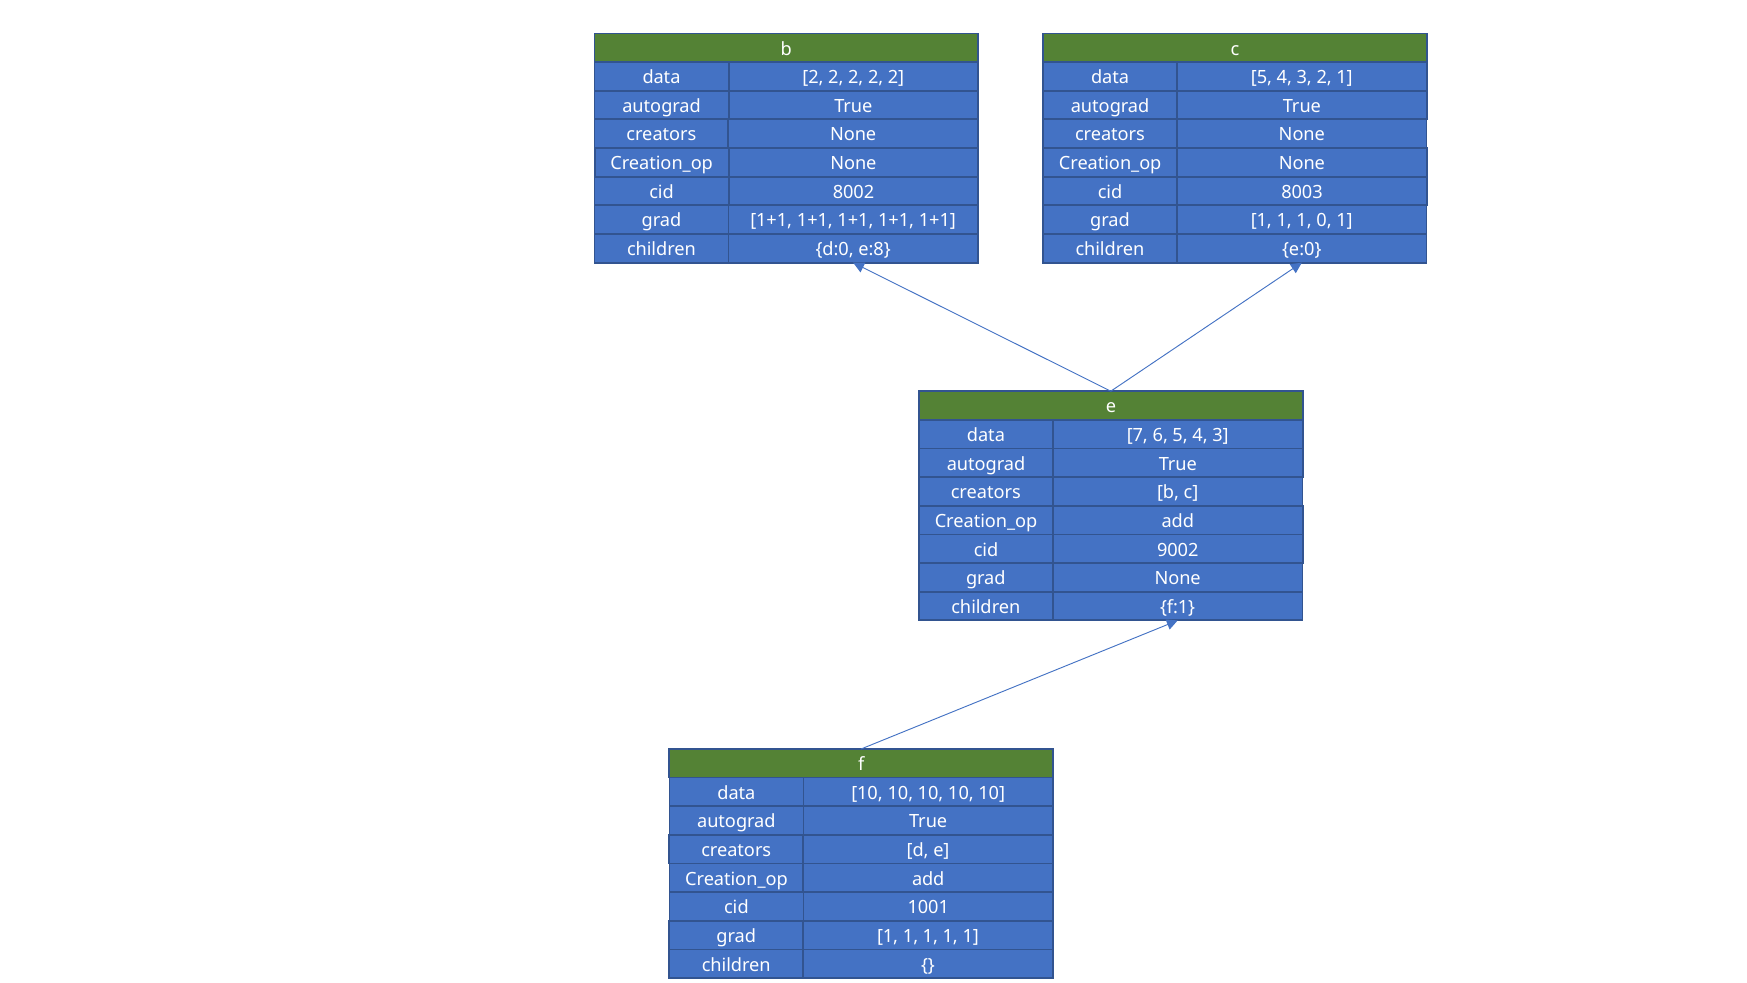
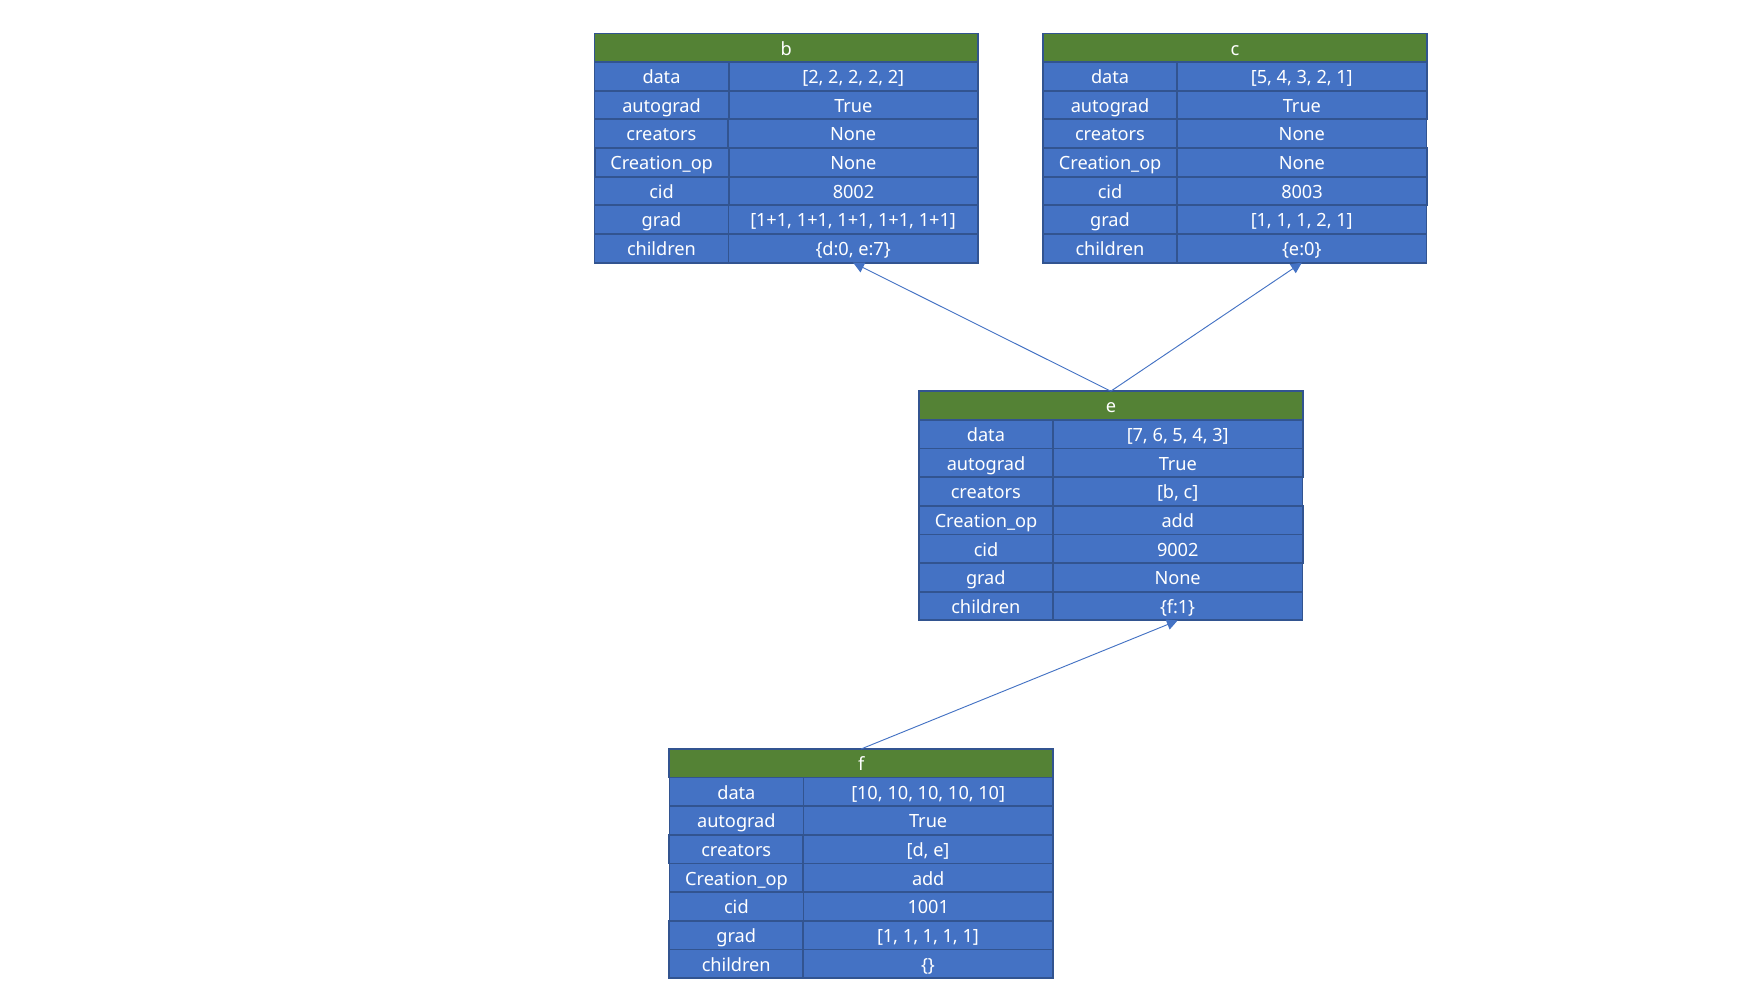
1 0: 0 -> 2 (1324, 221)
e:8: e:8 -> e:7 (875, 250)
